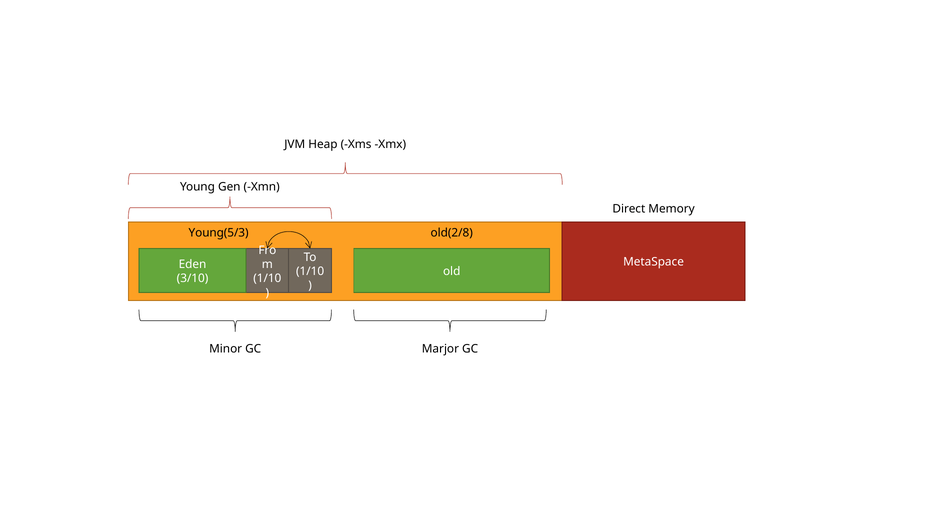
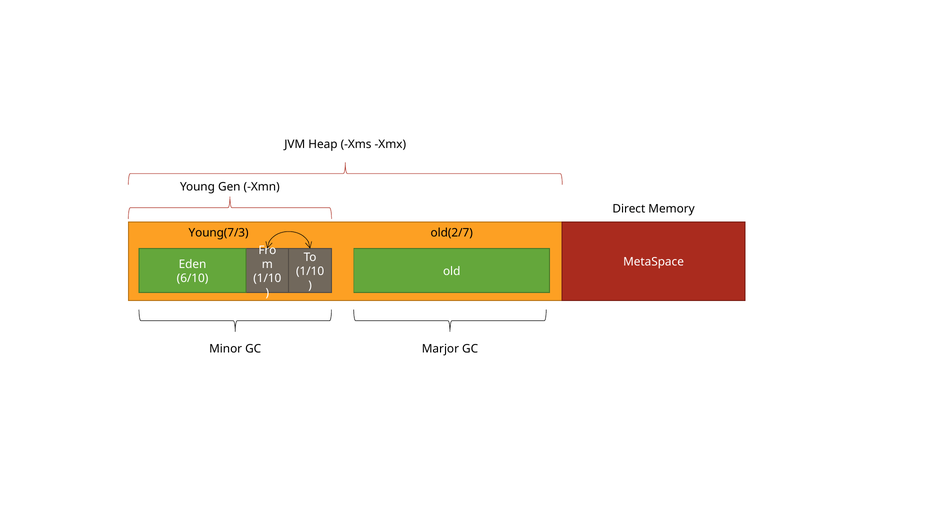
Young(5/3: Young(5/3 -> Young(7/3 (219, 233)
old(2/8: old(2/8 -> old(2/7 (452, 233)
3/10: 3/10 -> 6/10 (193, 279)
